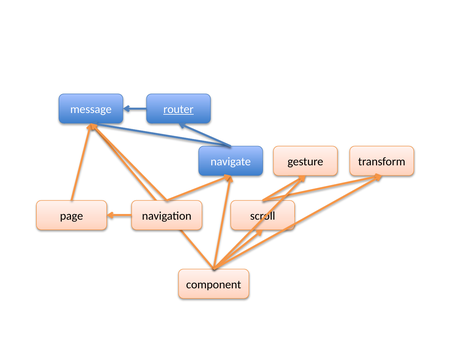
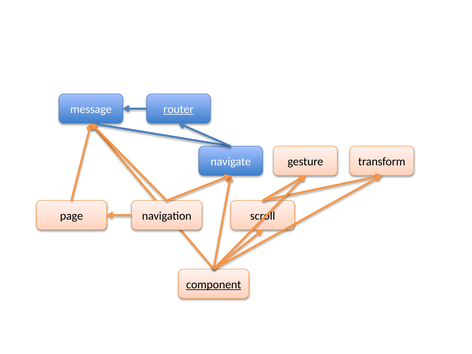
component underline: none -> present (214, 285)
